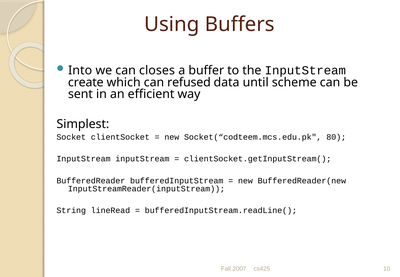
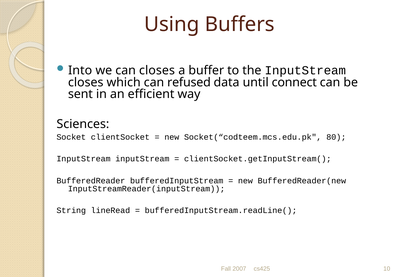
create: create -> closes (86, 82)
scheme: scheme -> connect (294, 82)
Simplest: Simplest -> Sciences (83, 124)
